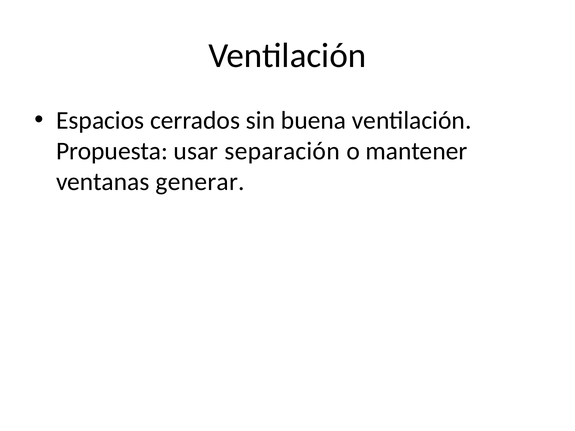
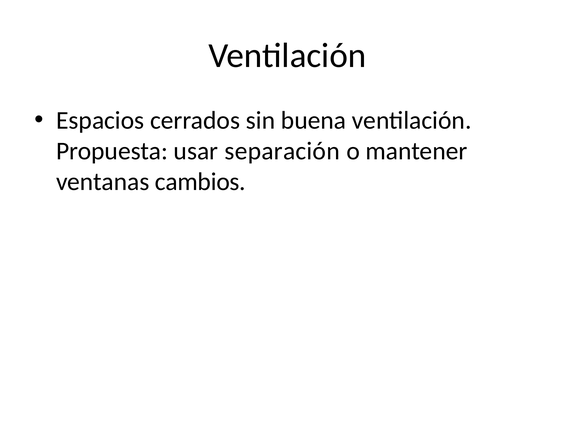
generar: generar -> cambios (200, 182)
